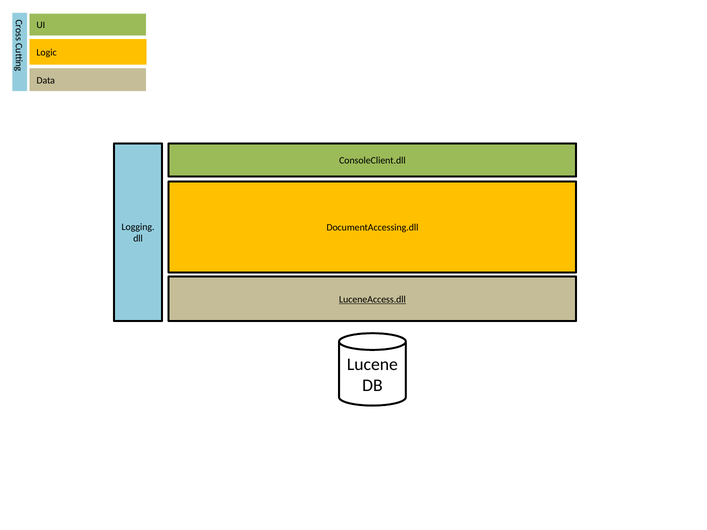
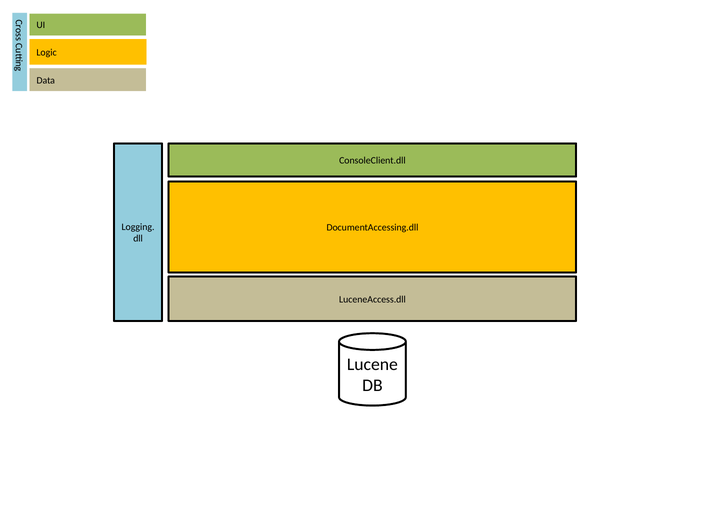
LuceneAccess.dll underline: present -> none (372, 299)
